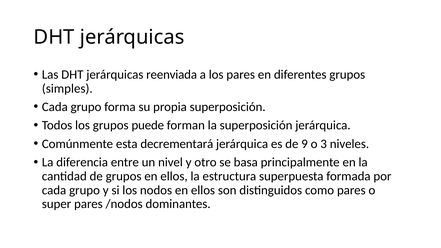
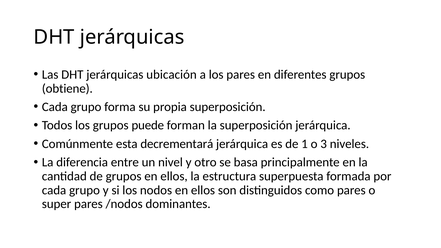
reenviada: reenviada -> ubicación (172, 75)
simples: simples -> obtiene (67, 88)
9: 9 -> 1 (305, 144)
